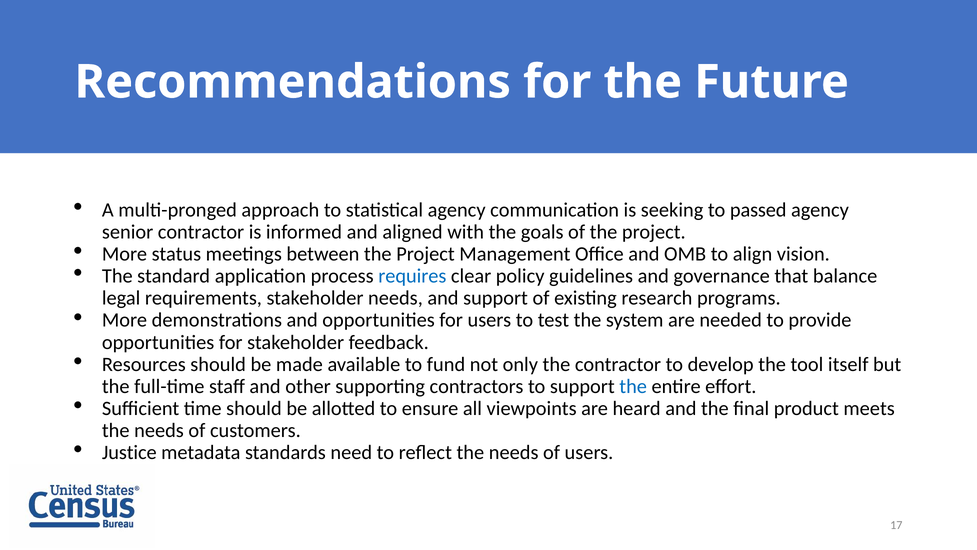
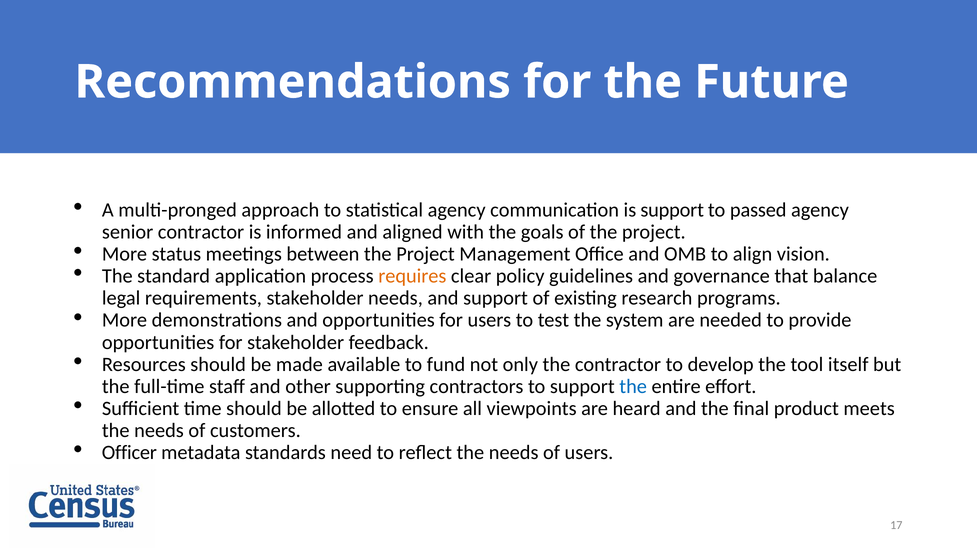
is seeking: seeking -> support (672, 210)
requires colour: blue -> orange (412, 276)
Justice: Justice -> Officer (129, 452)
